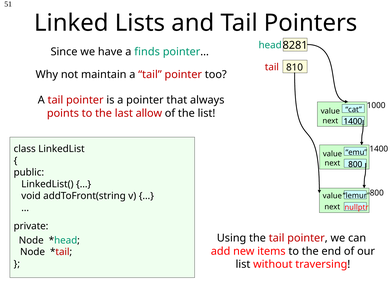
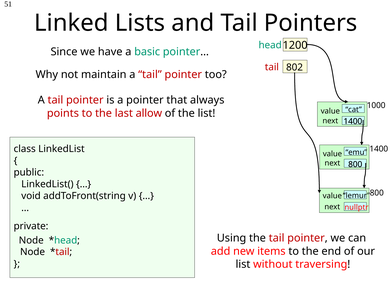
8281: 8281 -> 1200 (295, 45)
finds: finds -> basic (147, 52)
810: 810 -> 802 (295, 67)
